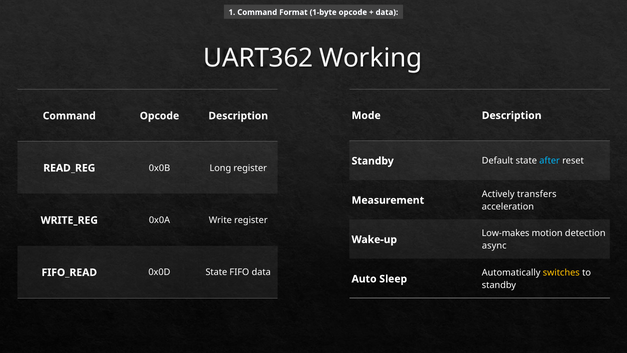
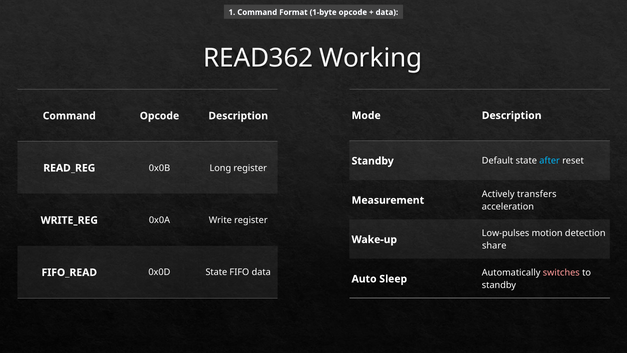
UART362: UART362 -> READ362 (258, 58)
Low-makes: Low-makes -> Low-pulses (506, 233)
async: async -> share (494, 246)
switches colour: yellow -> pink (561, 272)
